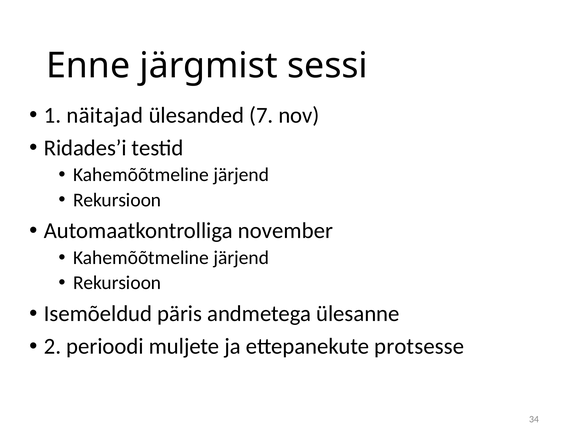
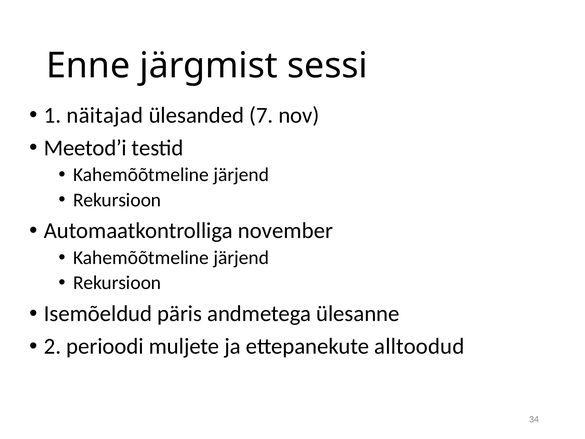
Ridades’i: Ridades’i -> Meetod’i (85, 148)
protsesse: protsesse -> alltoodud (419, 346)
